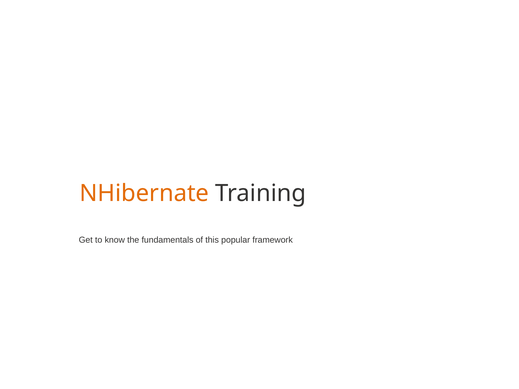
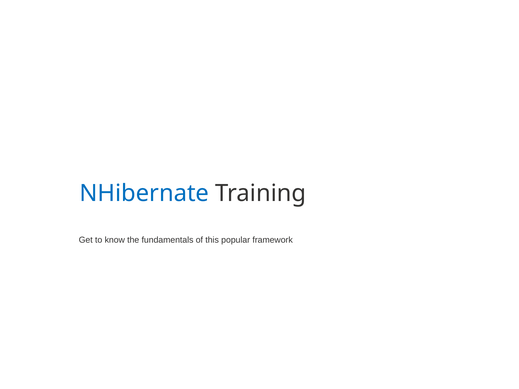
NHibernate colour: orange -> blue (144, 193)
